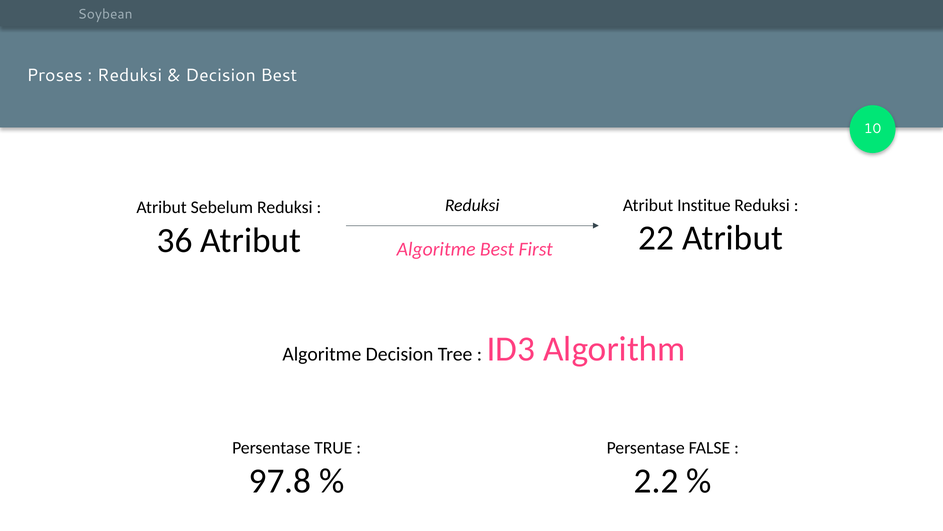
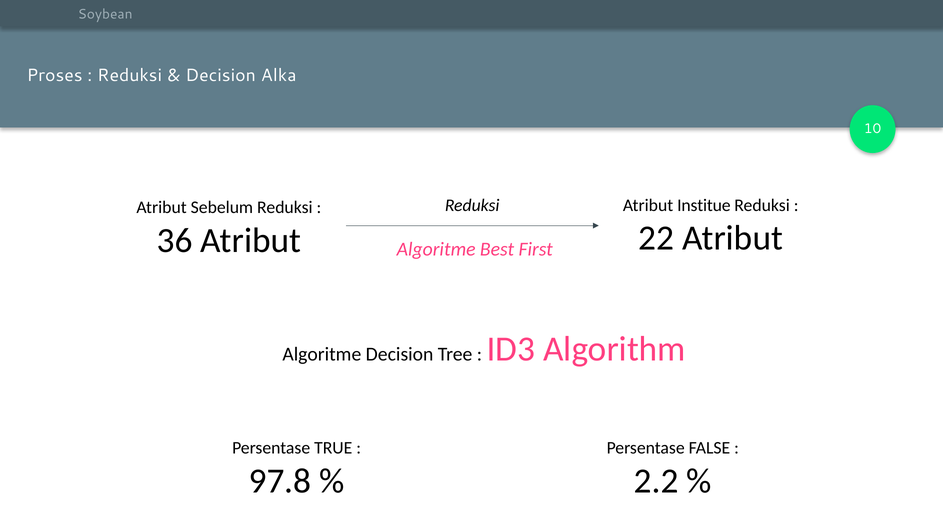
Decision Best: Best -> Alka (279, 75)
